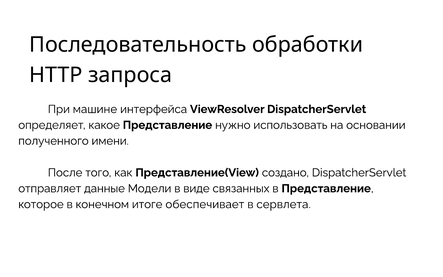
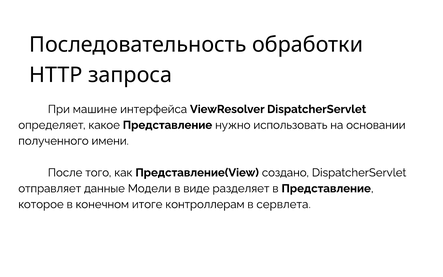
связанных: связанных -> разделяет (241, 188)
обеспечивает: обеспечивает -> контроллерам (205, 204)
